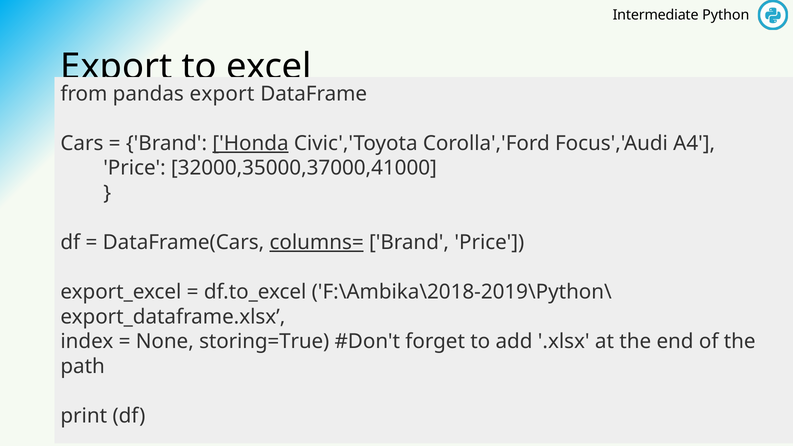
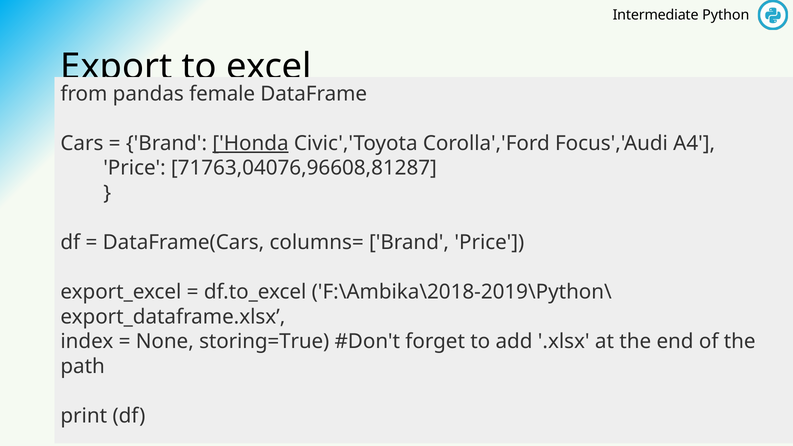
pandas export: export -> female (222, 94)
32000,35000,37000,41000: 32000,35000,37000,41000 -> 71763,04076,96608,81287 (304, 168)
columns= underline: present -> none (317, 243)
